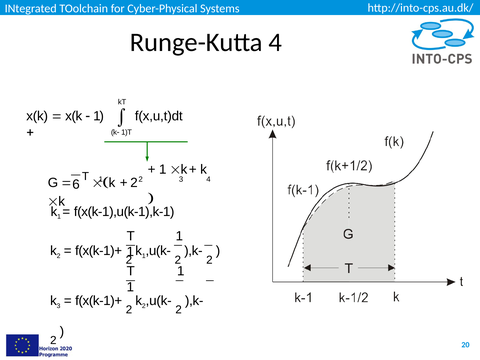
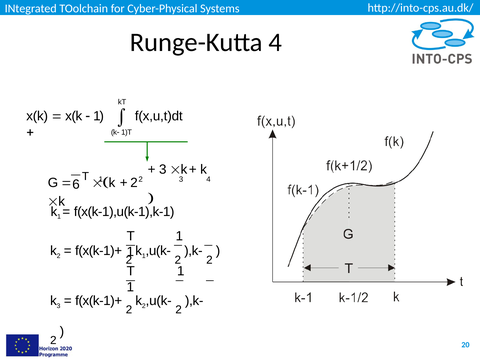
1: 1 -> 3 (163, 169)
